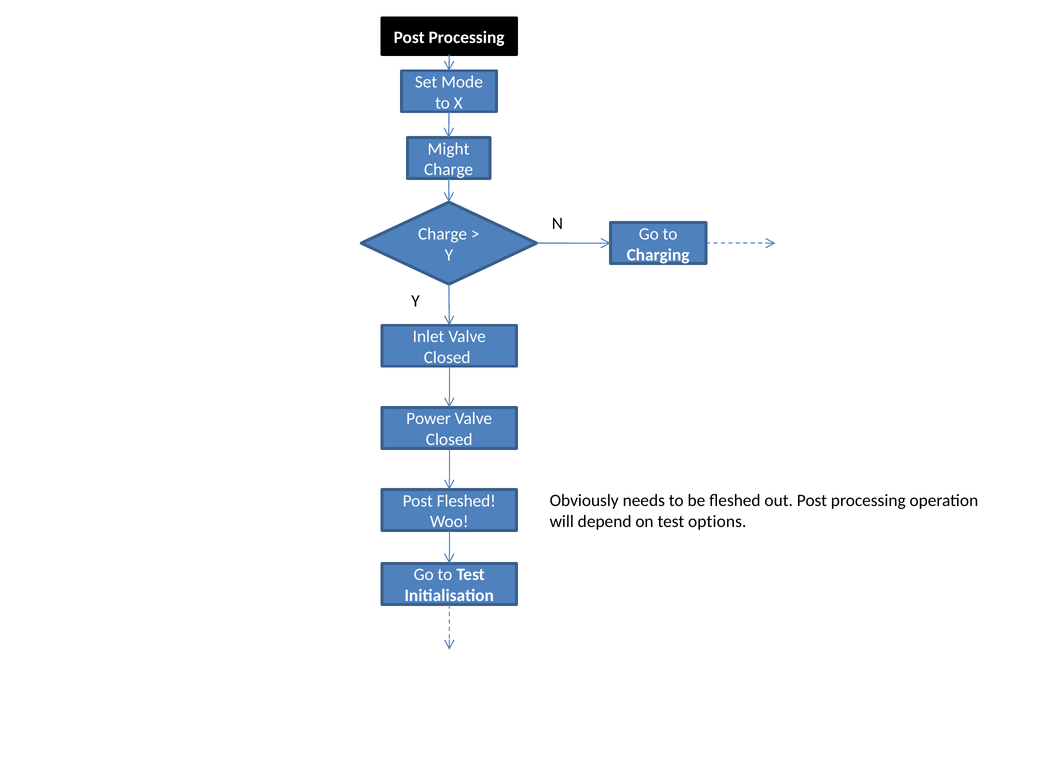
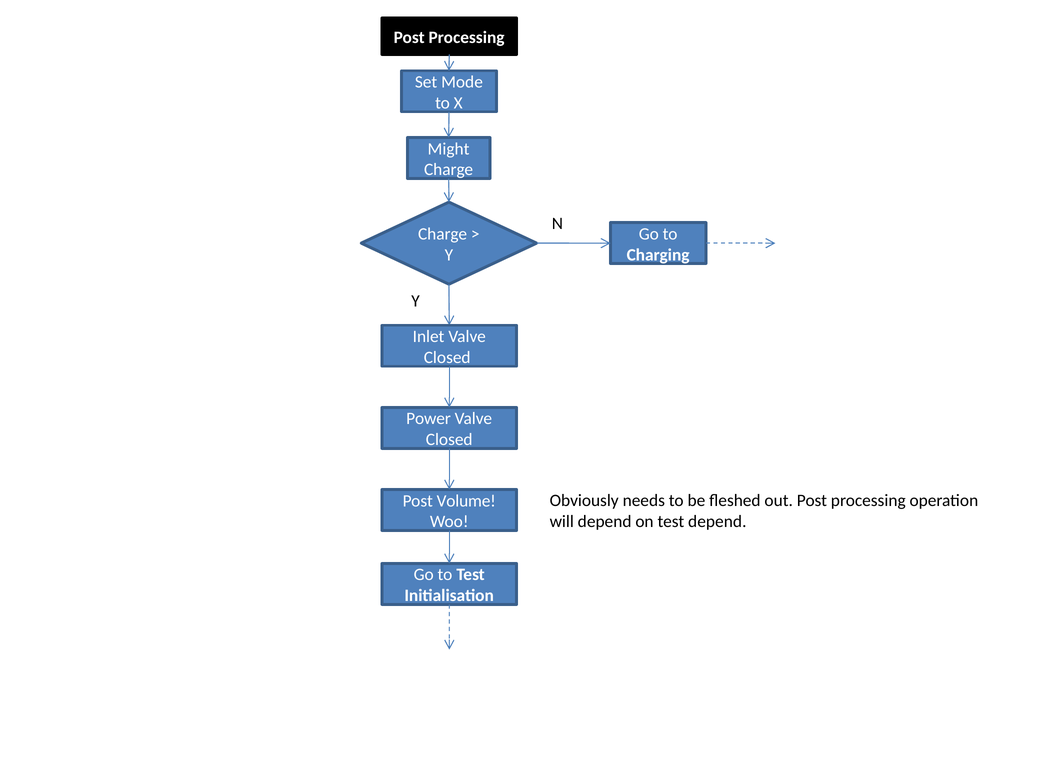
Post Fleshed: Fleshed -> Volume (466, 500)
test options: options -> depend (717, 521)
